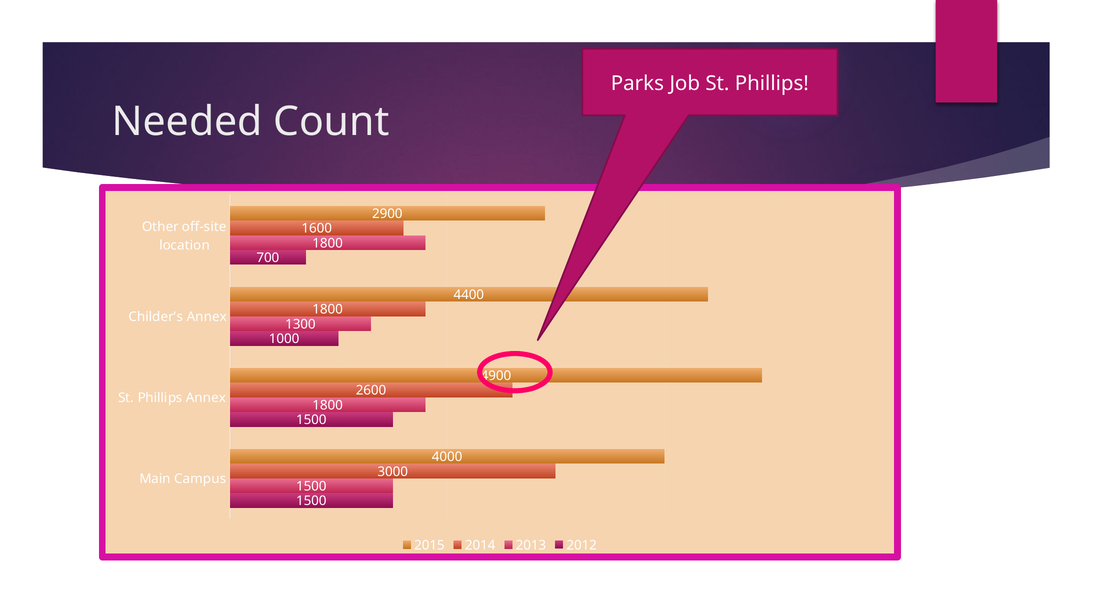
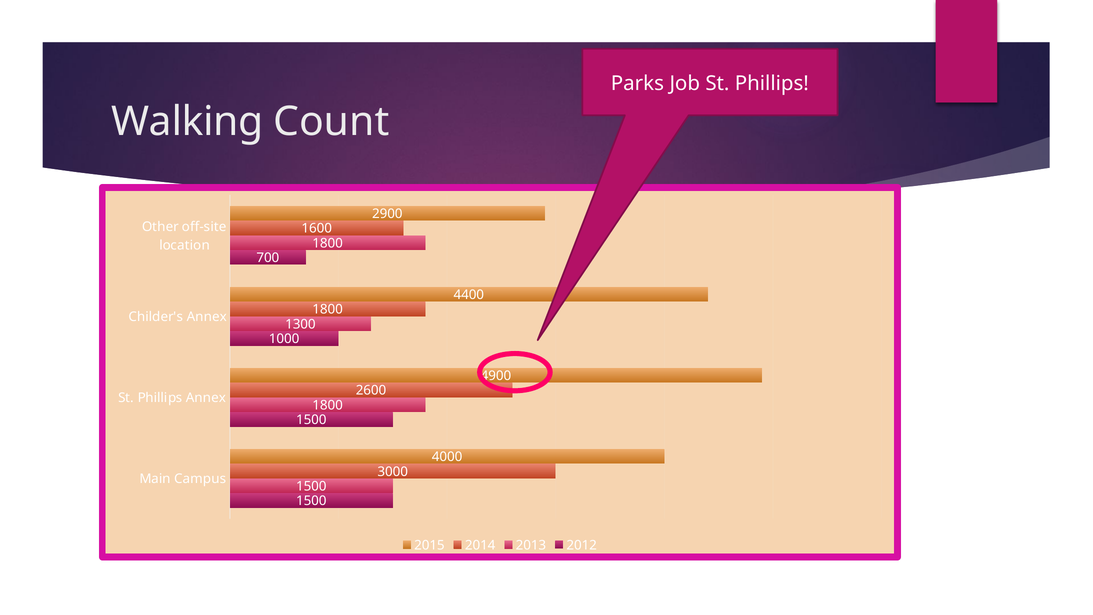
Needed: Needed -> Walking (187, 122)
